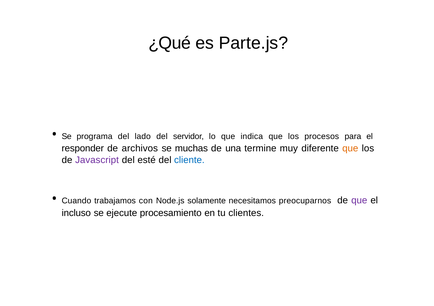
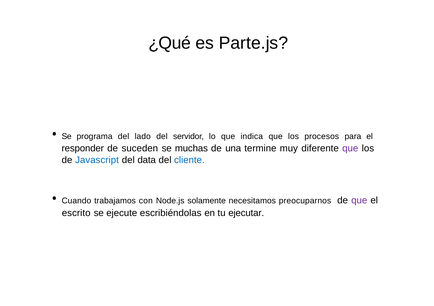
archivos: archivos -> suceden (140, 149)
que colour: orange -> purple (350, 149)
Javascript colour: purple -> blue (97, 160)
esté: esté -> data (147, 160)
incluso: incluso -> escrito (76, 213)
procesamiento: procesamiento -> escribiéndolas (171, 213)
clientes: clientes -> ejecutar (246, 213)
